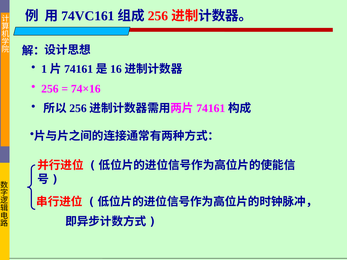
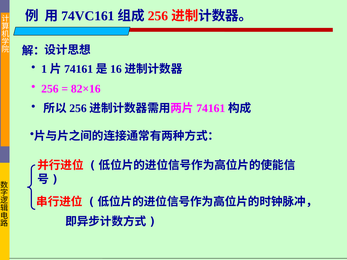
74×16: 74×16 -> 82×16 (86, 89)
